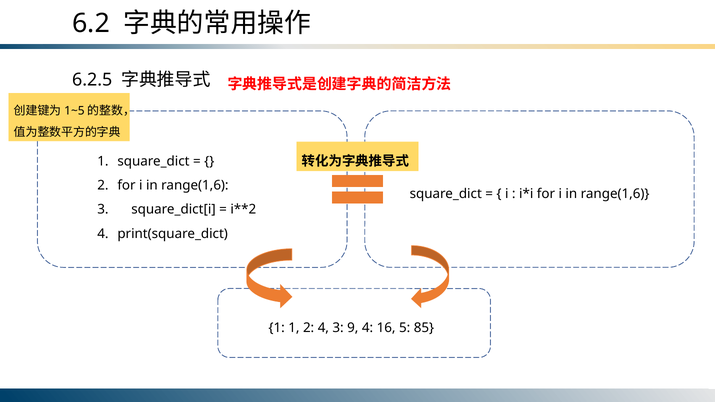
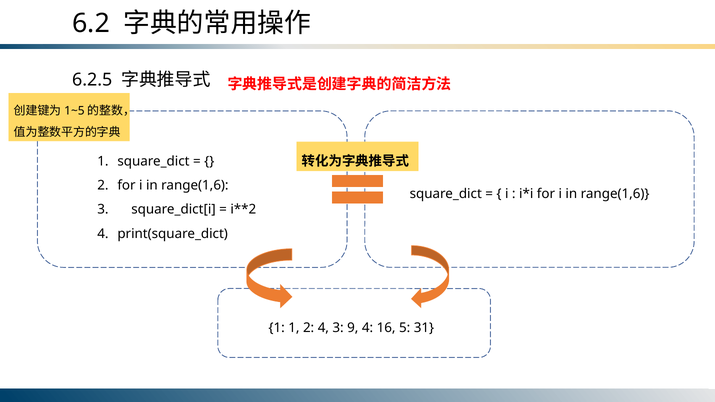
85: 85 -> 31 (424, 328)
